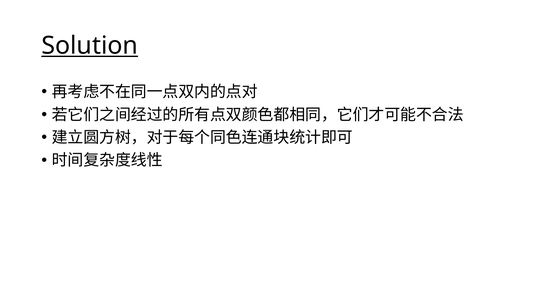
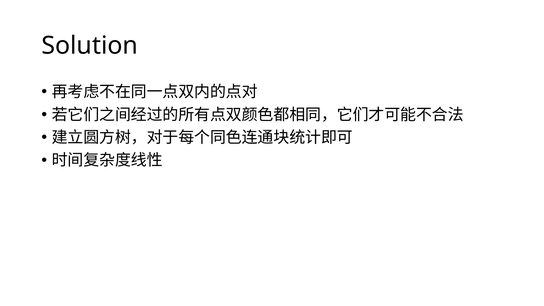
Solution underline: present -> none (90, 46)
